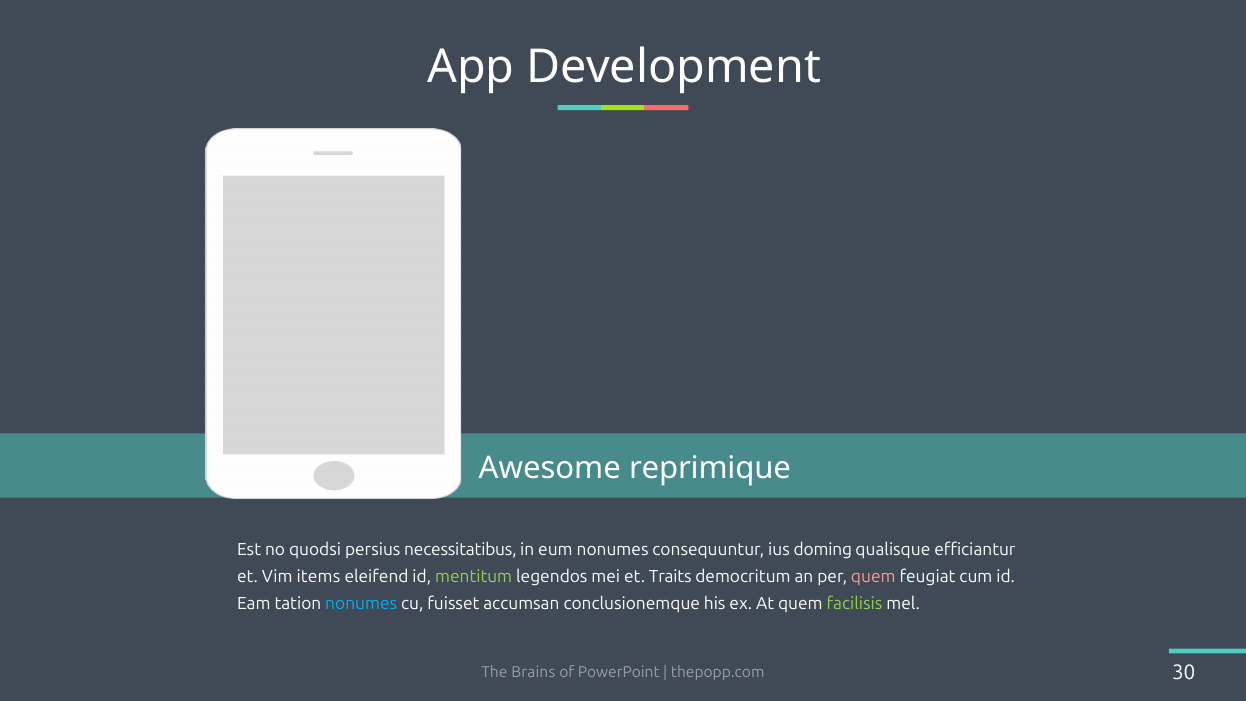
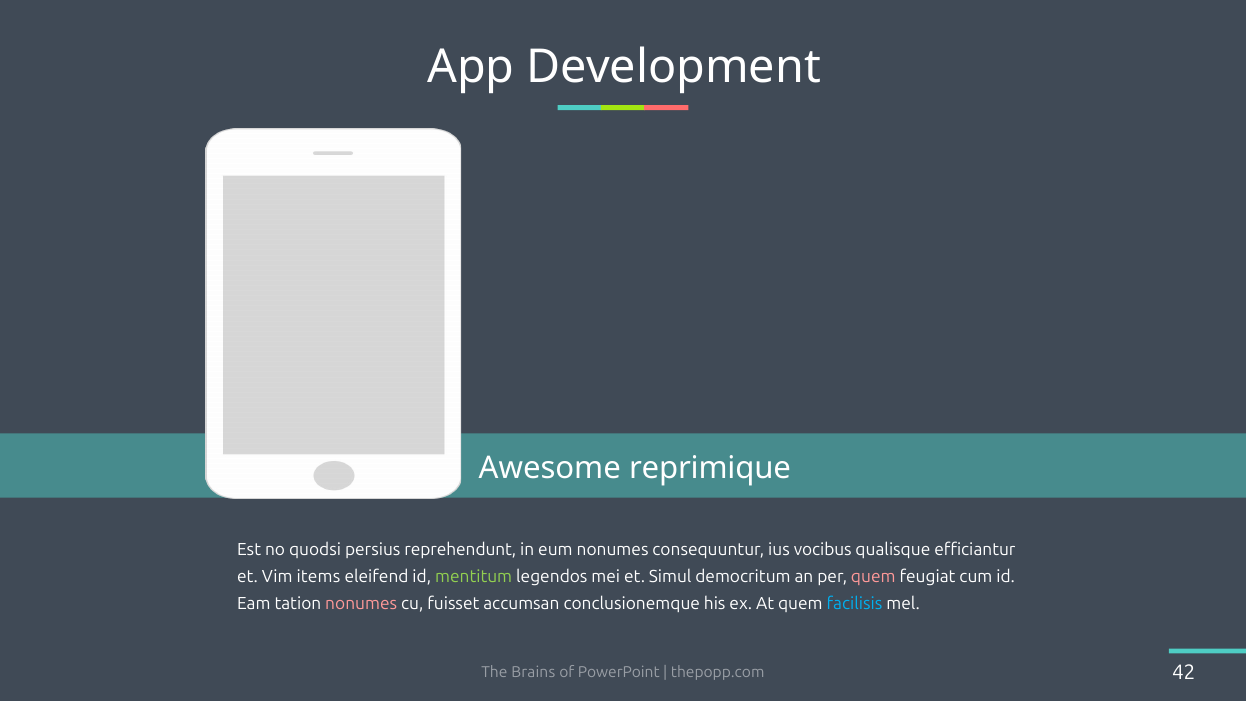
necessitatibus: necessitatibus -> reprehendunt (460, 549)
doming: doming -> vocibus (823, 549)
Traits: Traits -> Simul (670, 576)
nonumes colour: light blue -> pink (361, 603)
facilisis colour: light green -> light blue (855, 603)
30: 30 -> 42 (1184, 672)
